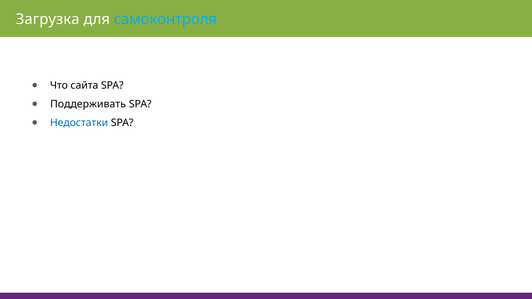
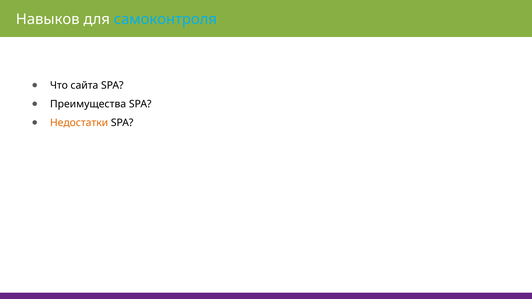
Загрузка: Загрузка -> Навыков (48, 19)
Поддерживать: Поддерживать -> Преимущества (88, 104)
Недостатки colour: blue -> orange (79, 123)
